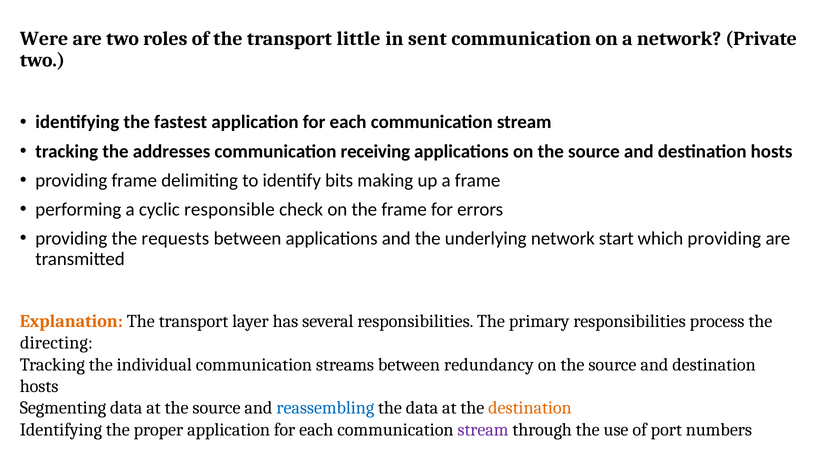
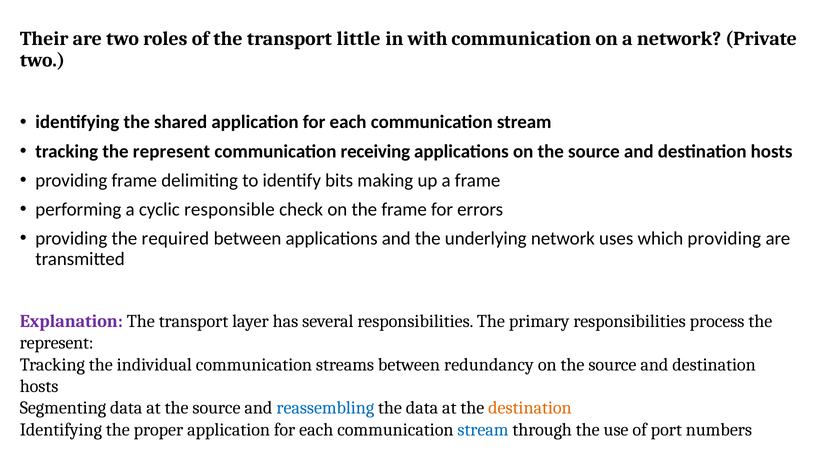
Were: Were -> Their (44, 39)
sent: sent -> with (428, 39)
fastest: fastest -> shared (181, 122)
tracking the addresses: addresses -> represent (172, 151)
requests: requests -> required (175, 238)
start: start -> uses (616, 238)
Explanation colour: orange -> purple (71, 321)
directing: directing -> represent (57, 343)
stream colour: purple -> blue (483, 429)
